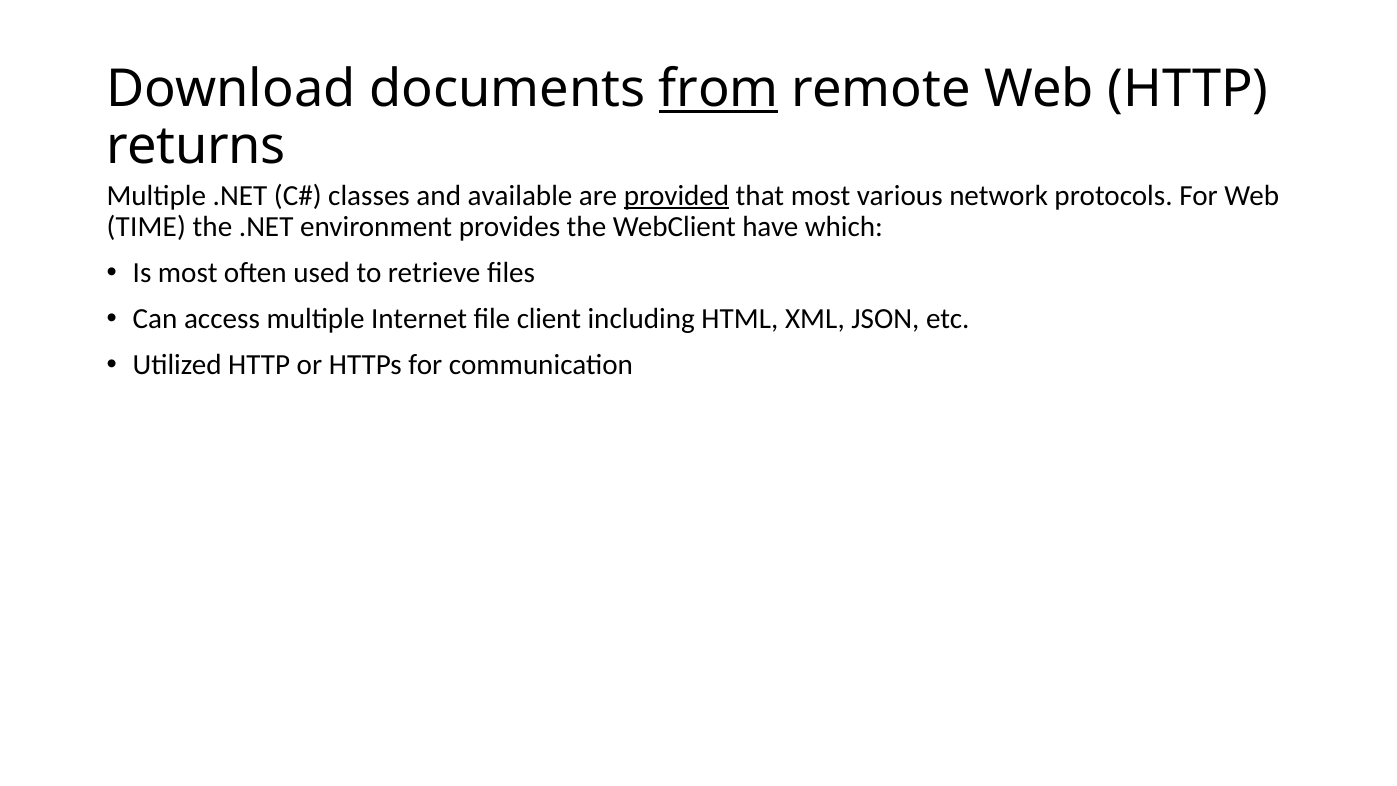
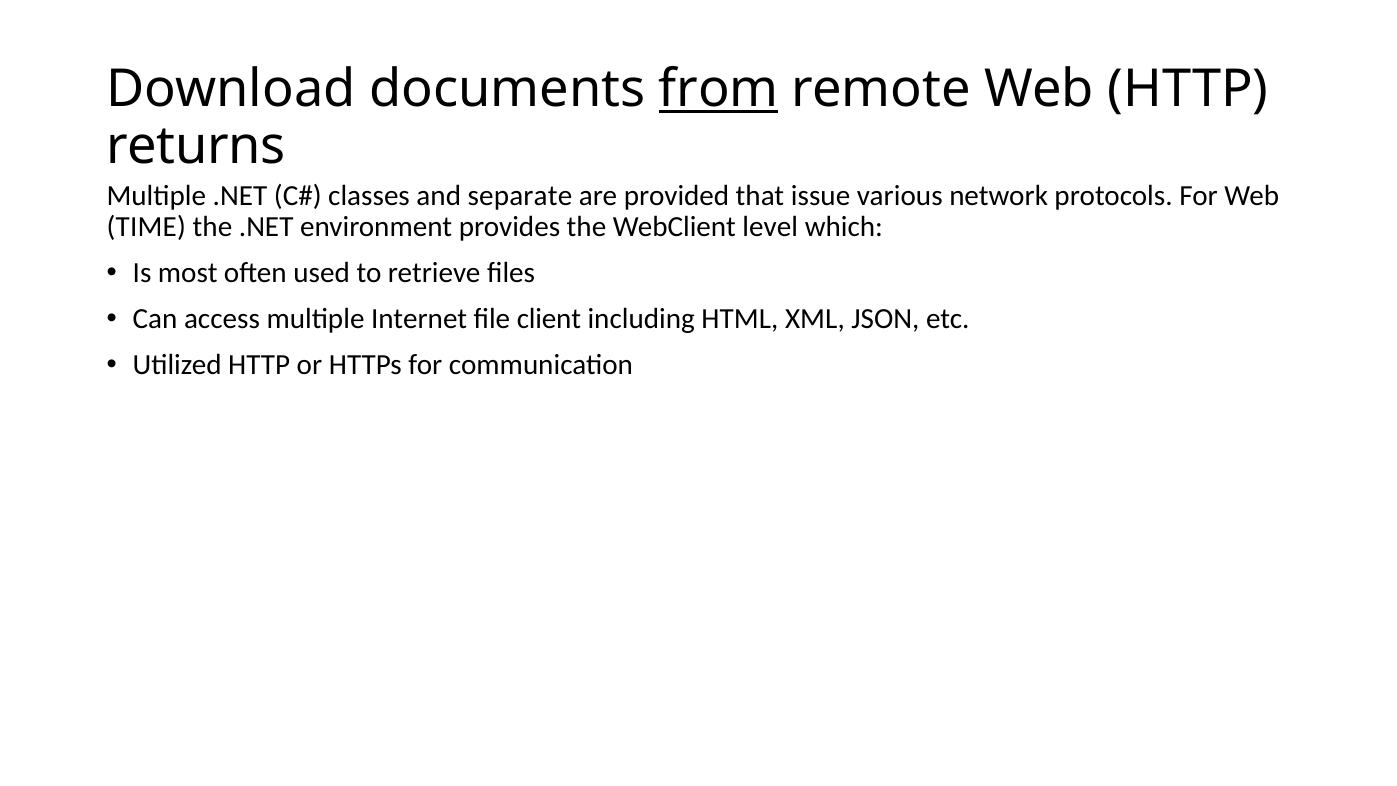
available: available -> separate (520, 196)
provided underline: present -> none (676, 196)
that most: most -> issue (821, 196)
have: have -> level (770, 227)
